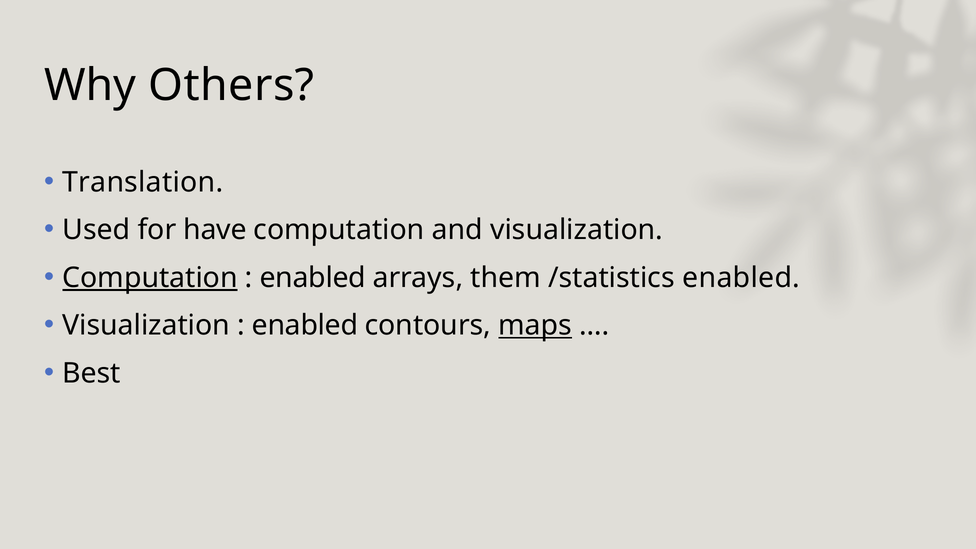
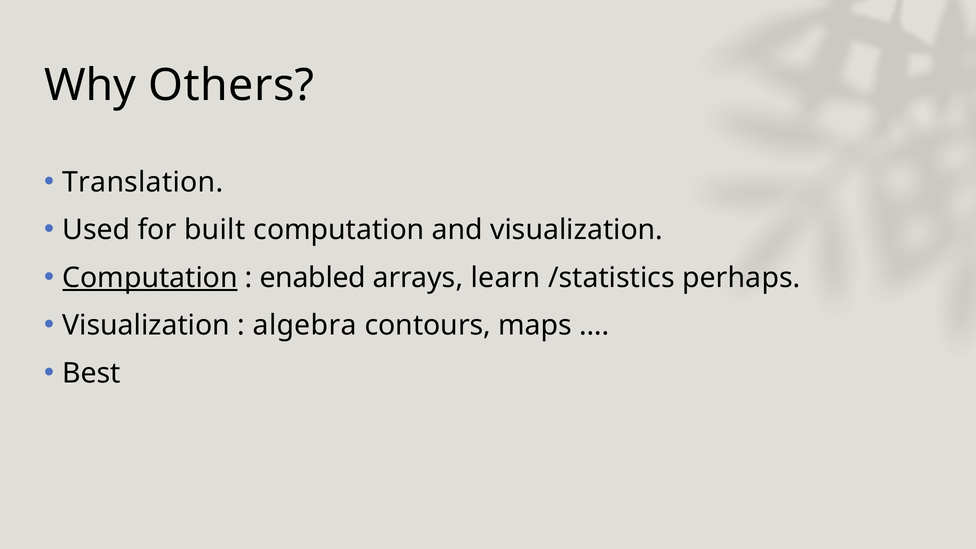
have: have -> built (215, 230)
them: them -> learn (506, 278)
/statistics enabled: enabled -> perhaps (741, 278)
enabled: enabled -> algebra (305, 325)
maps underline: present -> none (535, 325)
